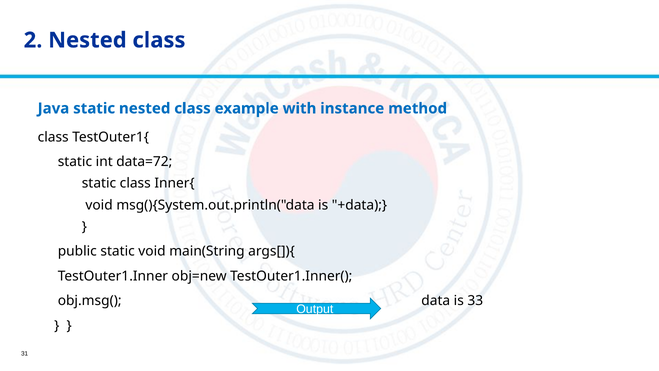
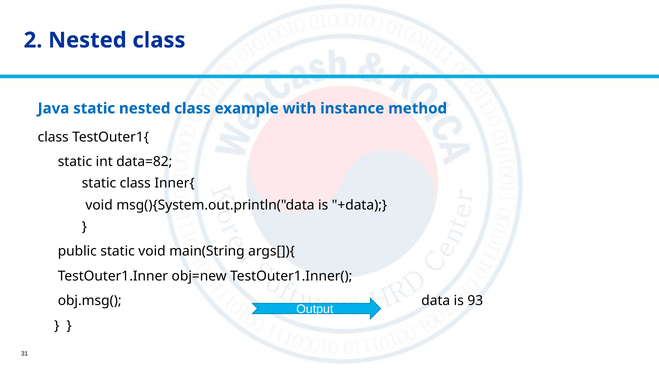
data=72: data=72 -> data=82 (144, 162)
33: 33 -> 93 (475, 301)
